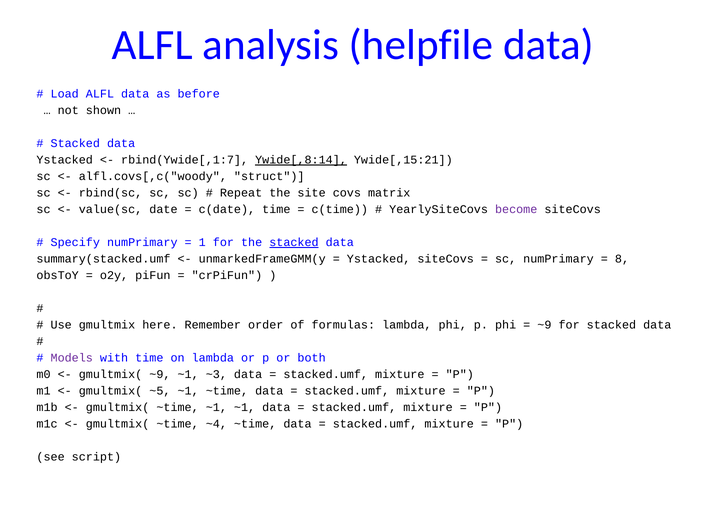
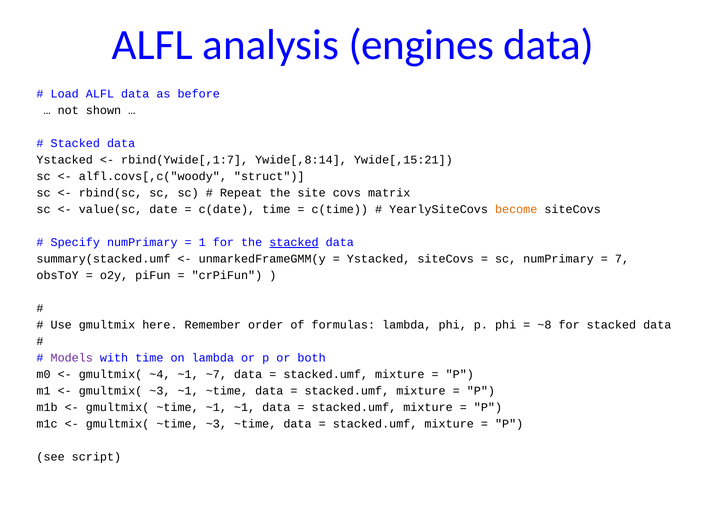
helpfile: helpfile -> engines (421, 45)
Ywide[,8:14 underline: present -> none (301, 160)
become colour: purple -> orange (516, 209)
8: 8 -> 7 (622, 259)
~9: ~9 -> ~8 (544, 325)
gmultmix( ~9: ~9 -> ~4 (160, 374)
~3: ~3 -> ~7 (216, 374)
gmultmix( ~5: ~5 -> ~3 (160, 390)
~time ~4: ~4 -> ~3 (216, 423)
